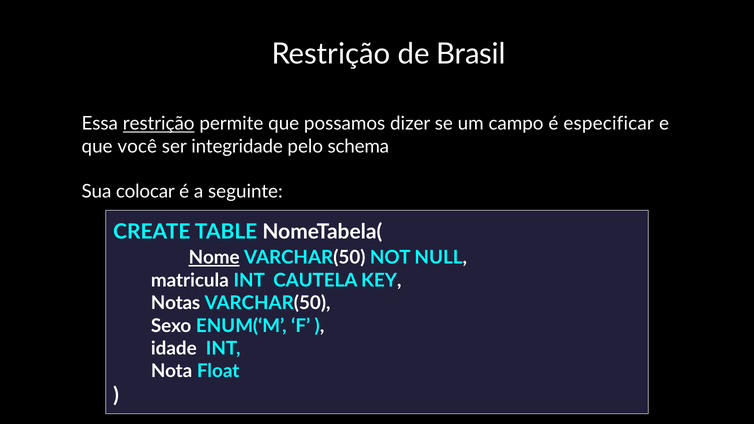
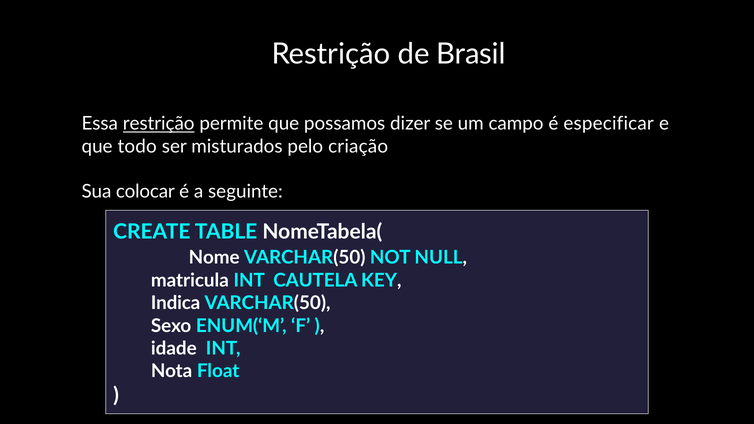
você: você -> todo (137, 146)
integridade: integridade -> misturados (237, 146)
schema: schema -> criação (358, 146)
Nome underline: present -> none (214, 258)
Notas: Notas -> Indica (176, 303)
